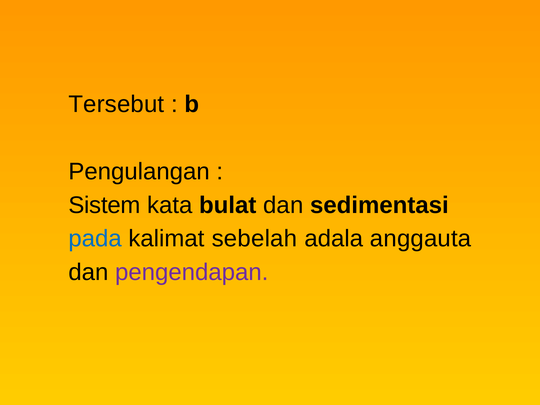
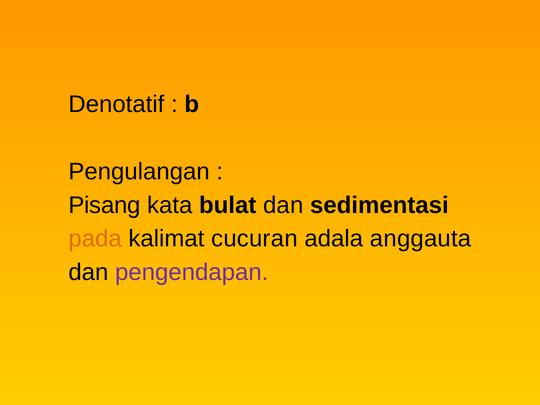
Tersebut: Tersebut -> Denotatif (116, 104)
Sistem: Sistem -> Pisang (105, 205)
pada colour: blue -> orange (95, 239)
sebelah: sebelah -> cucuran (254, 239)
